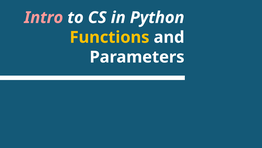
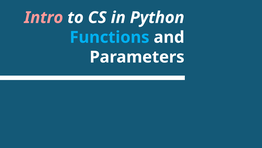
Functions colour: yellow -> light blue (109, 37)
